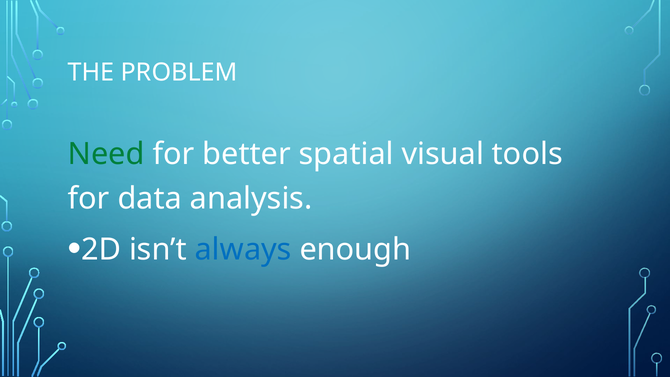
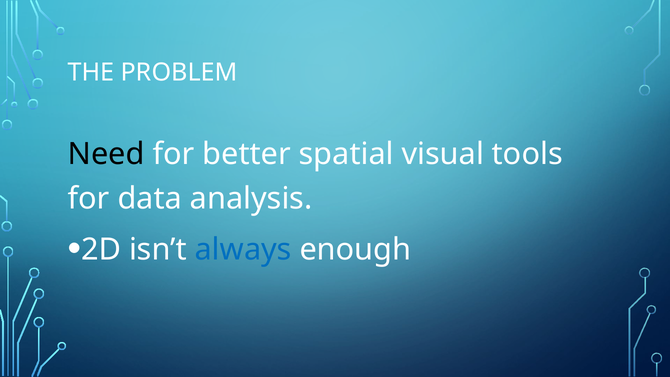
Need colour: green -> black (106, 154)
